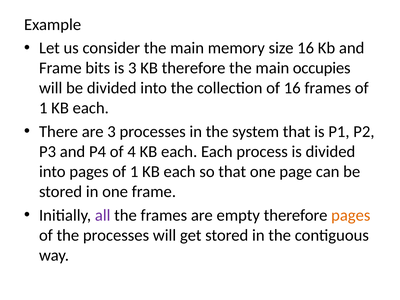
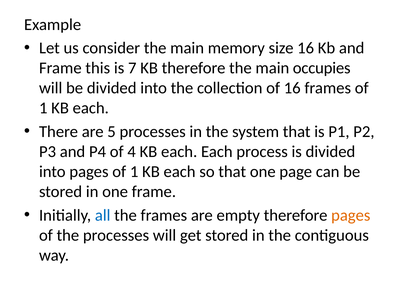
bits: bits -> this (98, 68)
is 3: 3 -> 7 (132, 68)
are 3: 3 -> 5 (112, 132)
all colour: purple -> blue (103, 215)
